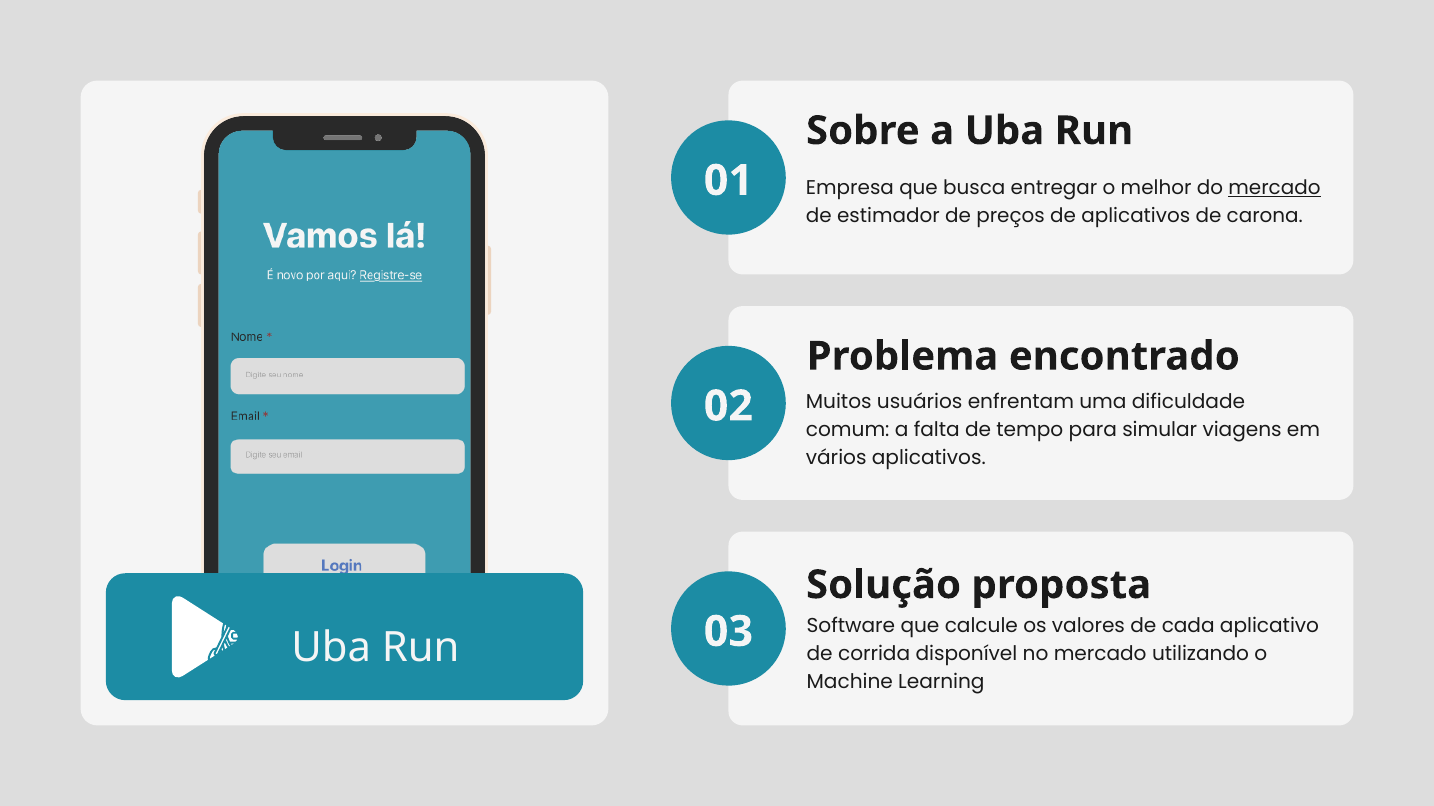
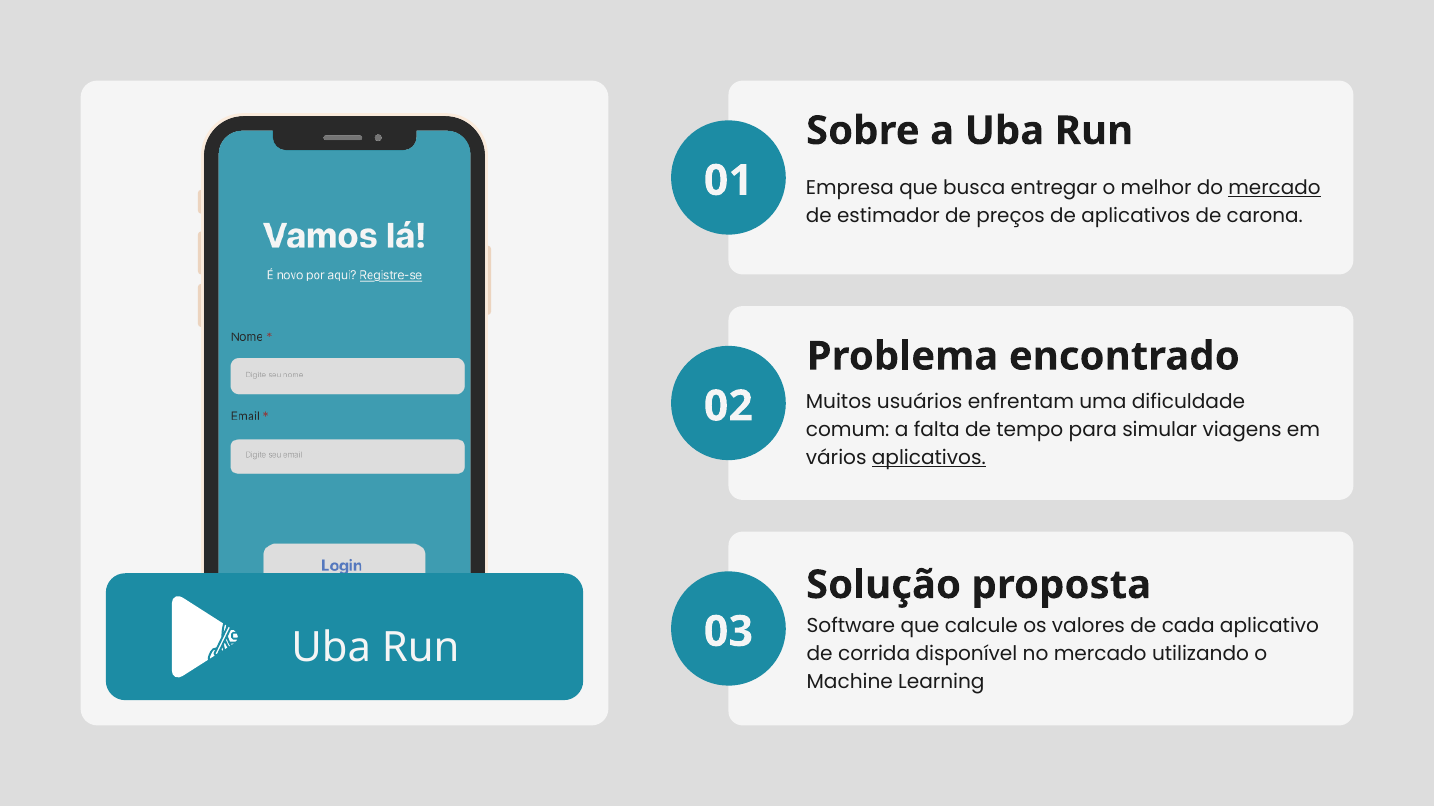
aplicativos underline: none -> present (929, 458)
